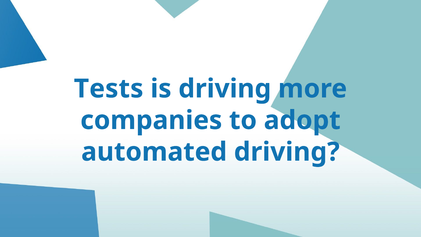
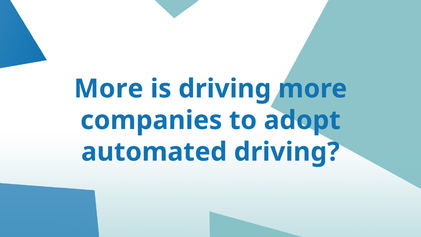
Tests: Tests -> More (109, 89)
